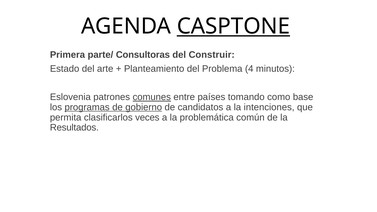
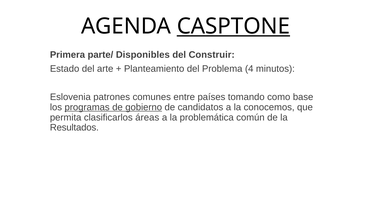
Consultoras: Consultoras -> Disponibles (143, 55)
comunes underline: present -> none (152, 97)
intenciones: intenciones -> conocemos (269, 107)
veces: veces -> áreas (147, 117)
